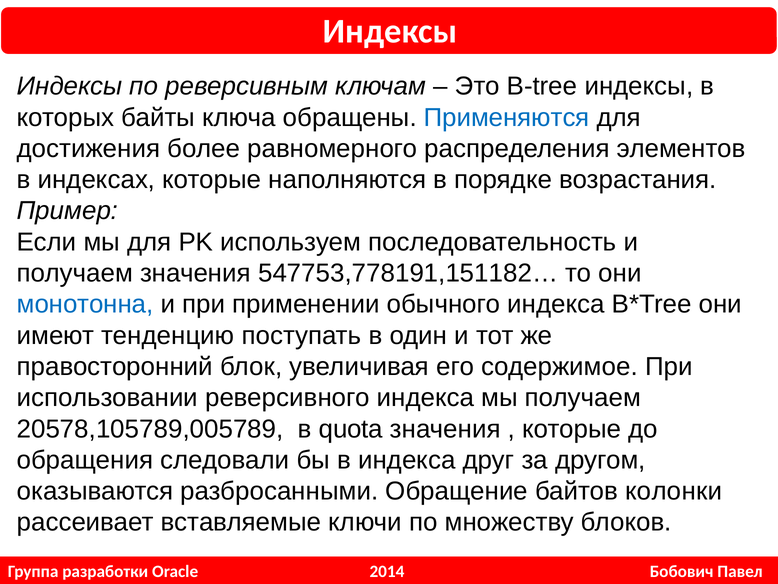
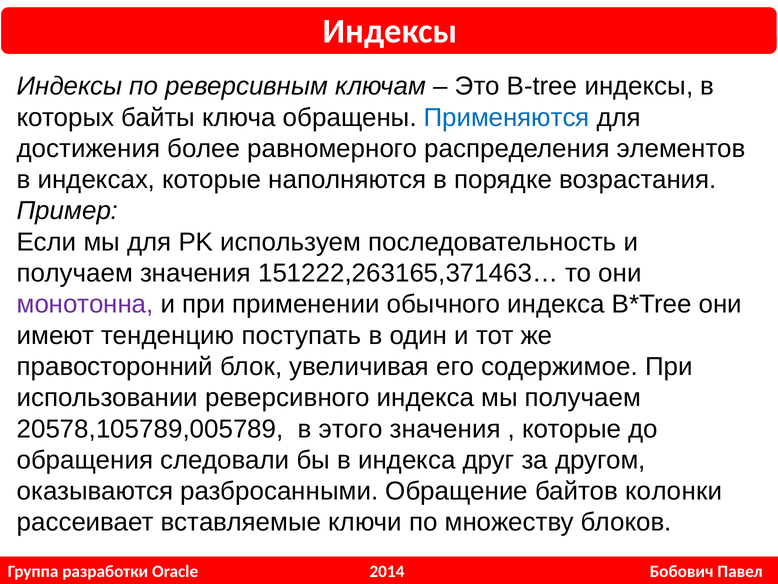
547753,778191,151182…: 547753,778191,151182… -> 151222,263165,371463… (408, 273)
монотонна colour: blue -> purple (85, 304)
quota: quota -> этого (351, 429)
